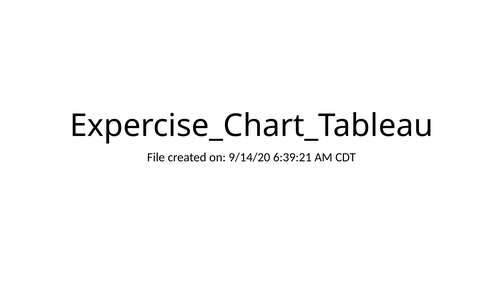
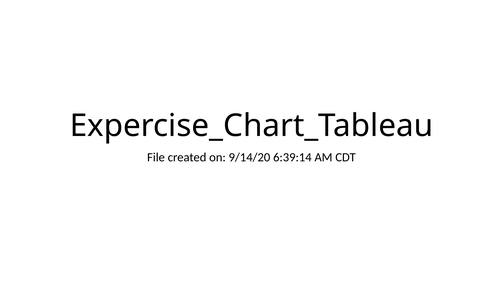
6:39:21: 6:39:21 -> 6:39:14 (292, 157)
